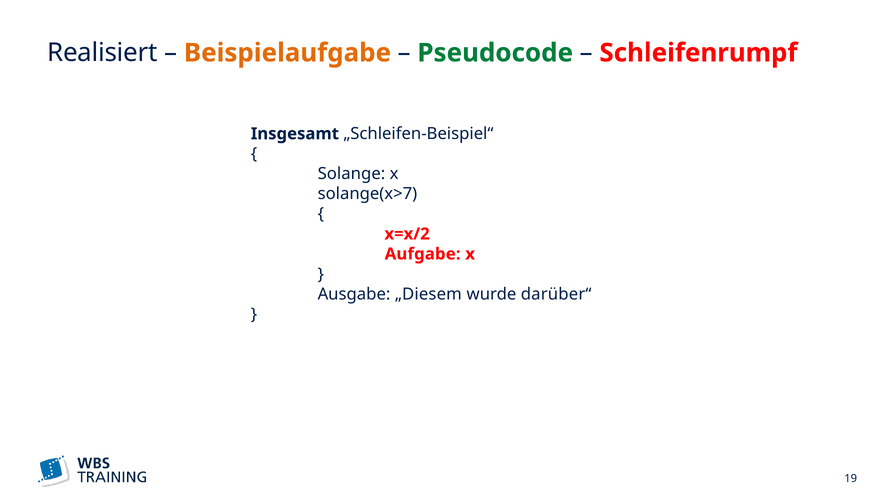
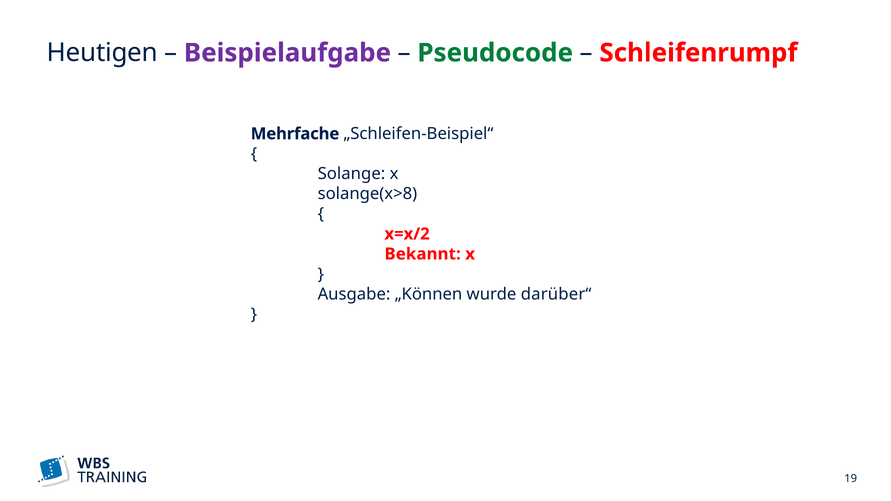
Realisiert: Realisiert -> Heutigen (102, 53)
Beispielaufgabe colour: orange -> purple (287, 53)
Insgesamt: Insgesamt -> Mehrfache (295, 134)
solange(x>7: solange(x>7 -> solange(x>8 (367, 194)
Aufgabe: Aufgabe -> Bekannt (423, 254)
„Diesem: „Diesem -> „Können (428, 294)
